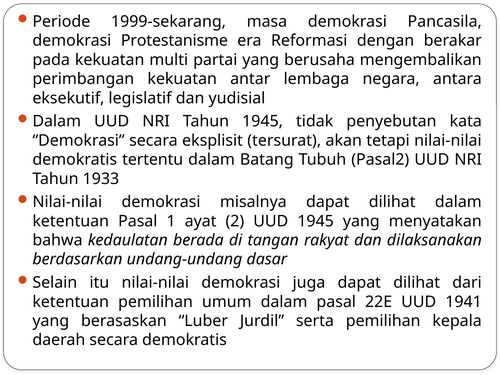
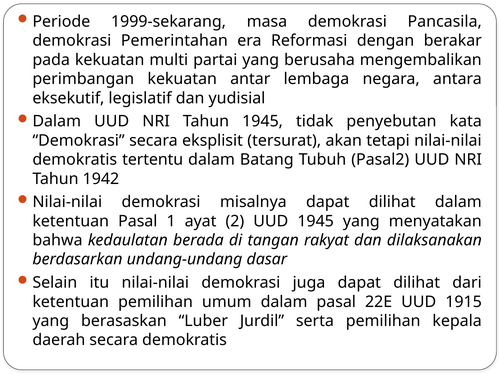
Protestanisme: Protestanisme -> Pemerintahan (174, 41)
1933: 1933 -> 1942 (101, 179)
1941: 1941 -> 1915 (464, 302)
